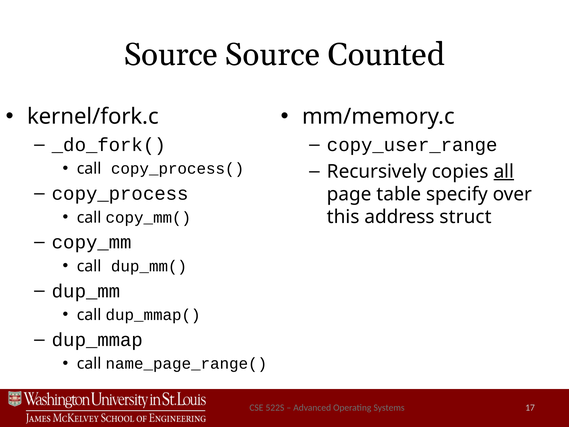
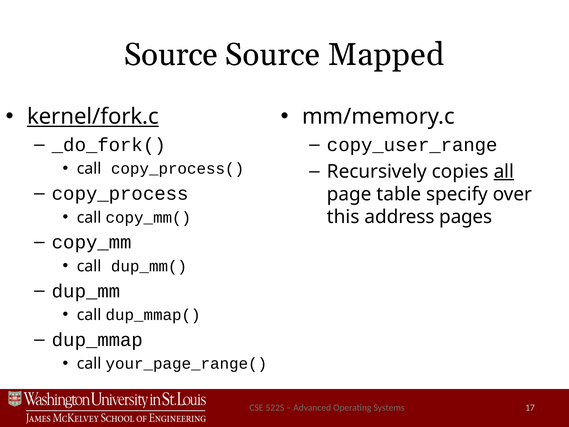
Counted: Counted -> Mapped (386, 55)
kernel/fork.c underline: none -> present (93, 117)
struct: struct -> pages (466, 217)
name_page_range(: name_page_range( -> your_page_range( (186, 363)
